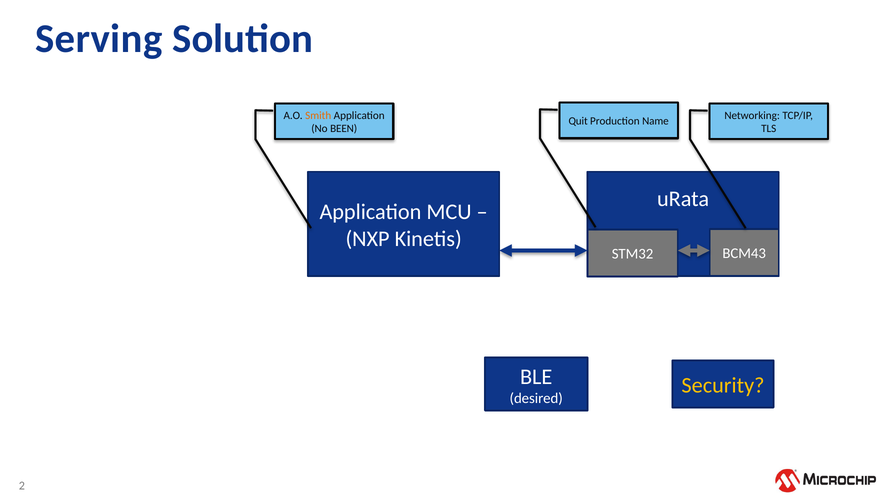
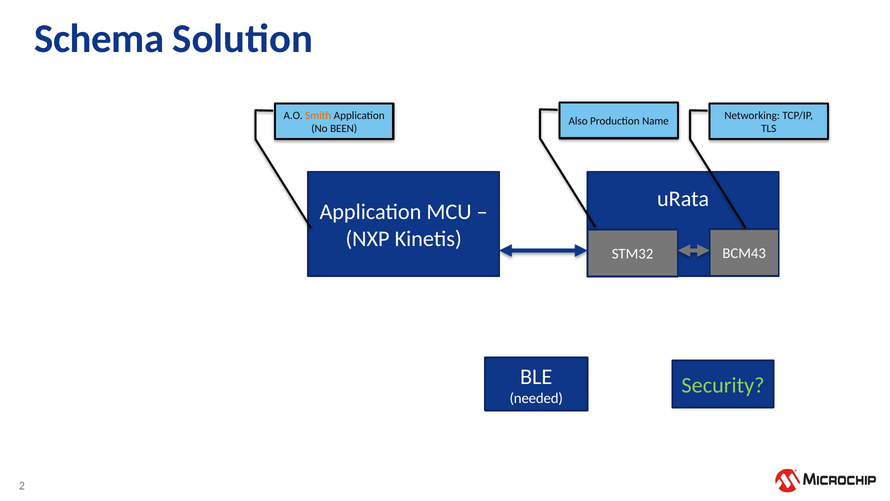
Serving: Serving -> Schema (99, 39)
Quit: Quit -> Also (578, 121)
Security colour: yellow -> light green (723, 385)
desired: desired -> needed (536, 398)
